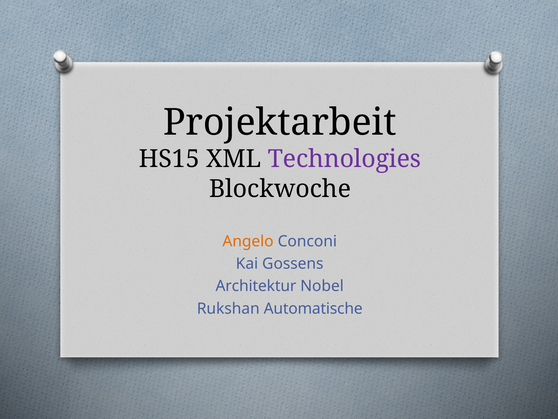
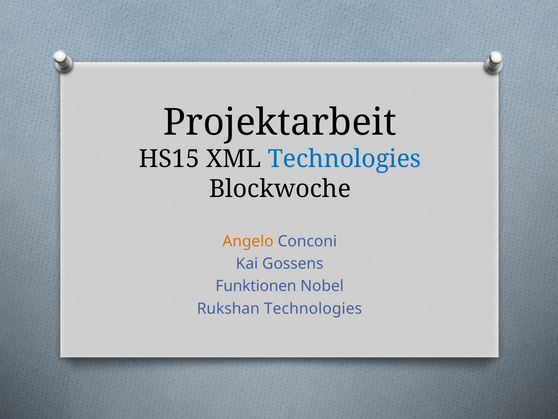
Technologies colour: purple -> blue (344, 159)
Architektur: Architektur -> Funktionen (256, 286)
Rukshan Automatische: Automatische -> Technologies (313, 308)
